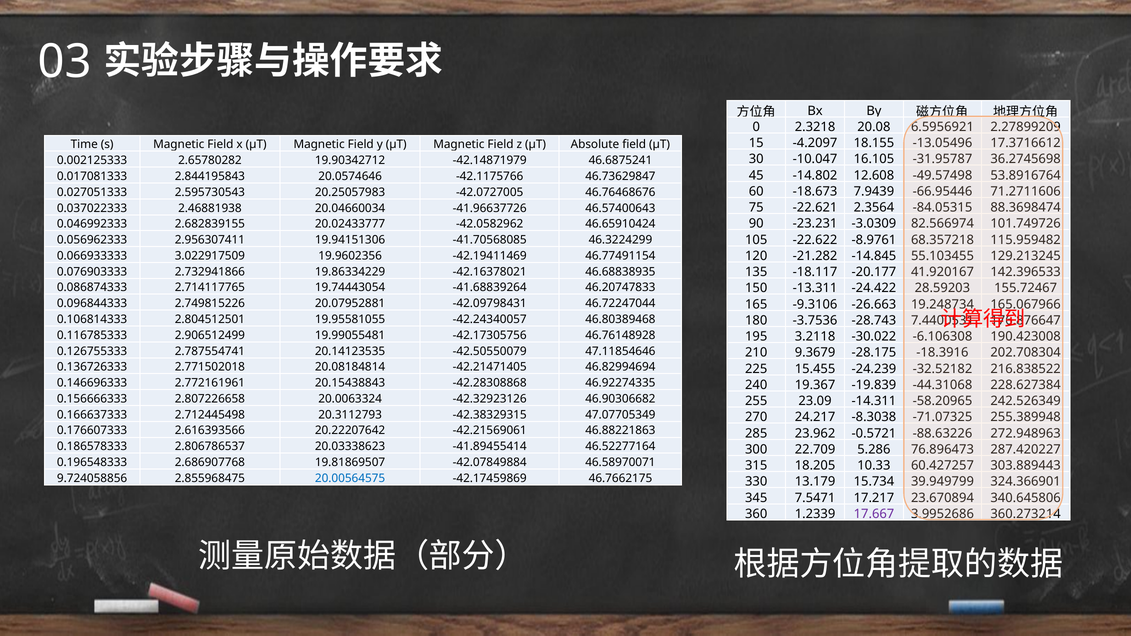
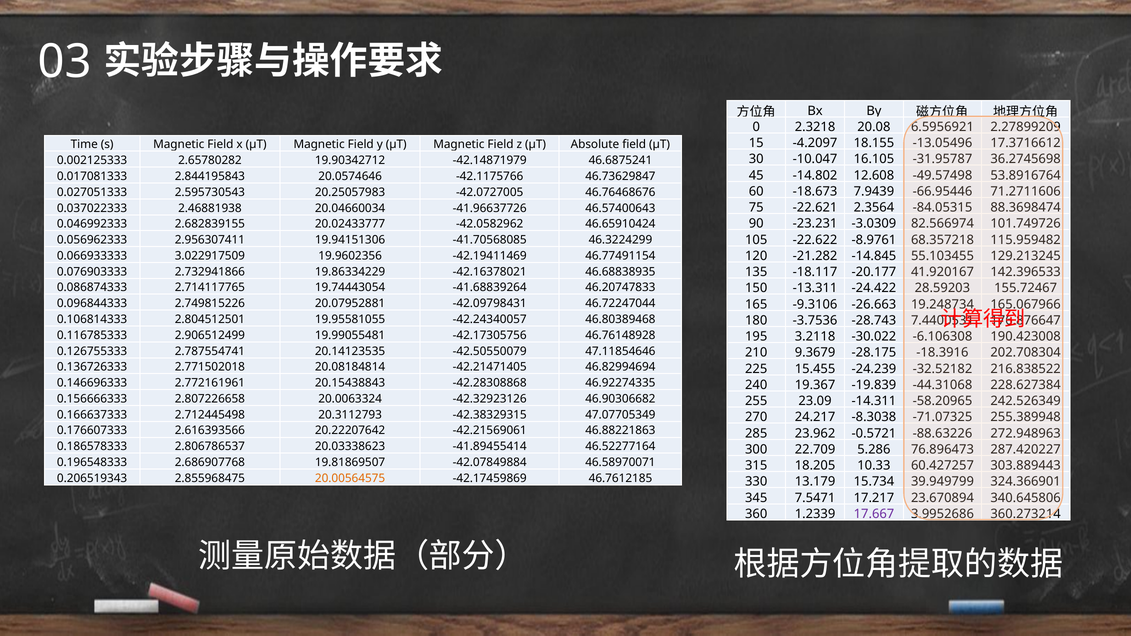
9.724058856: 9.724058856 -> 0.206519343 (92, 478)
20.00564575 colour: blue -> orange (350, 478)
46.7662175: 46.7662175 -> 46.7612185 (620, 478)
